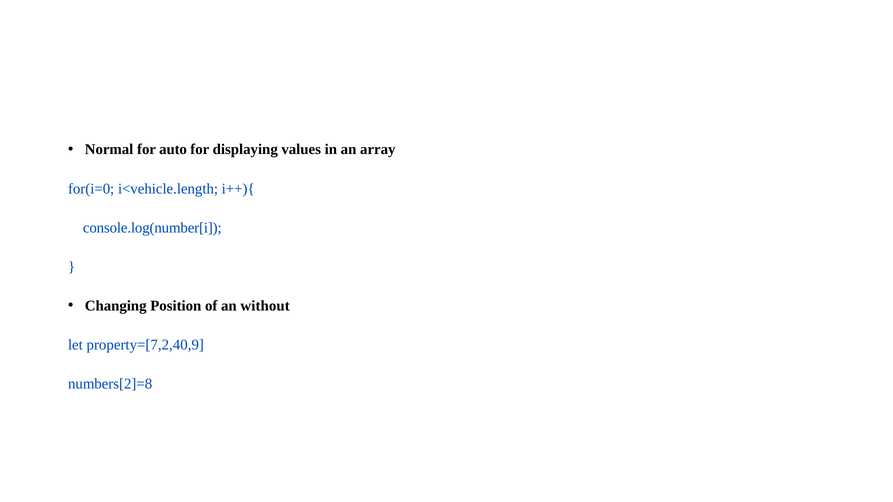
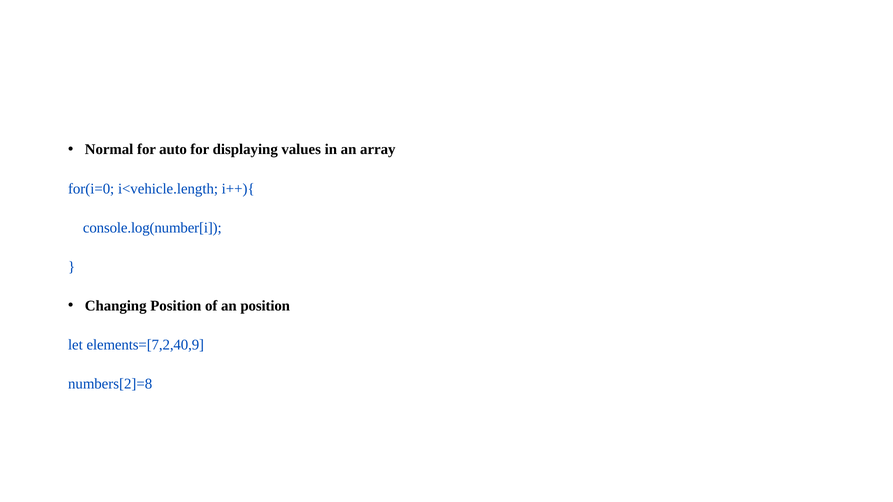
an without: without -> position (265, 306)
property=[7,2,40,9: property=[7,2,40,9 -> elements=[7,2,40,9 (145, 345)
